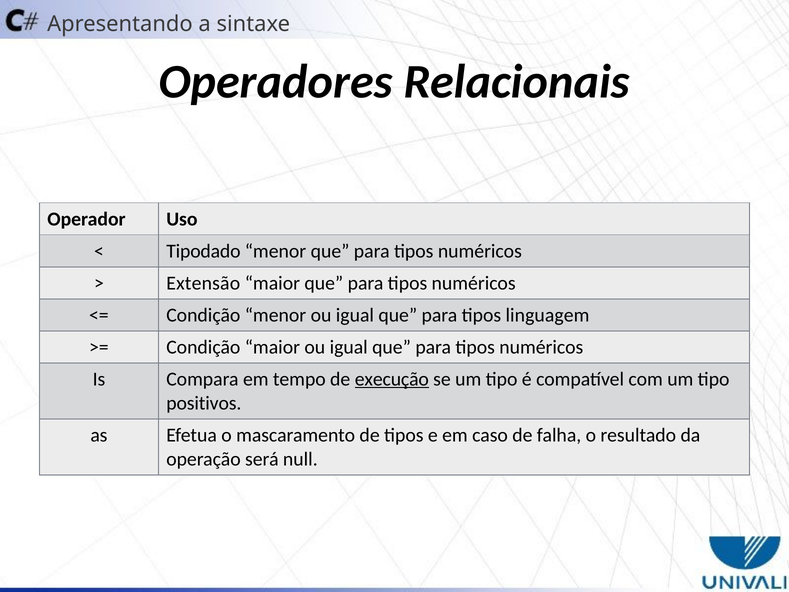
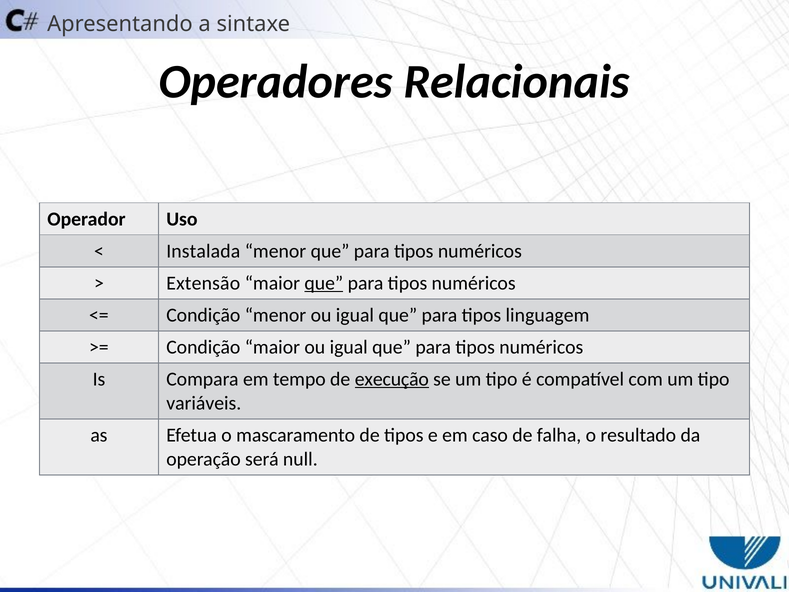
Tipodado: Tipodado -> Instalada (203, 251)
que underline: none -> present (324, 283)
positivos: positivos -> variáveis (204, 403)
